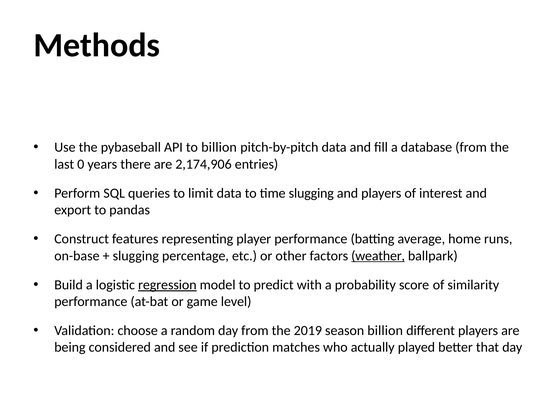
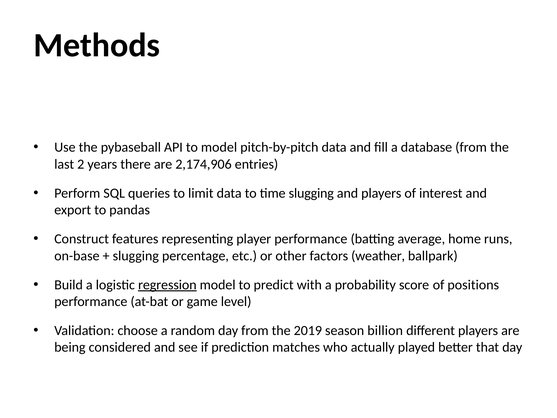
to billion: billion -> model (219, 147)
0: 0 -> 2 (81, 164)
weather underline: present -> none (378, 256)
similarity: similarity -> positions (473, 285)
